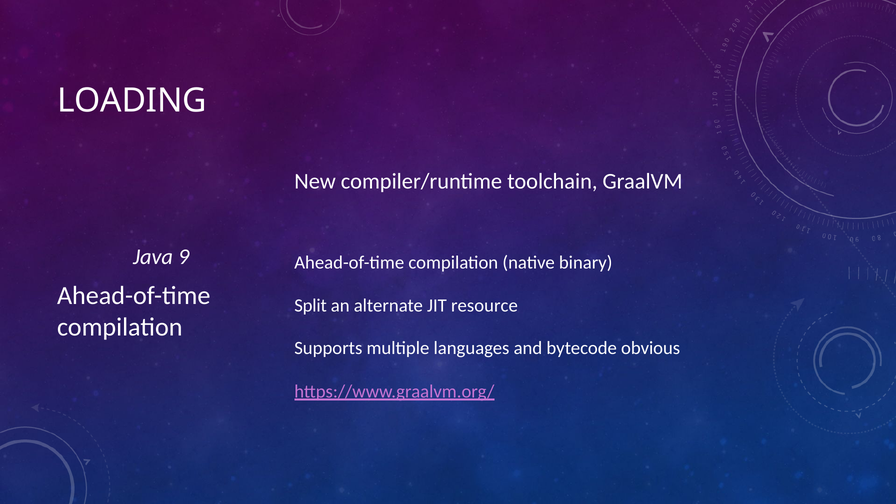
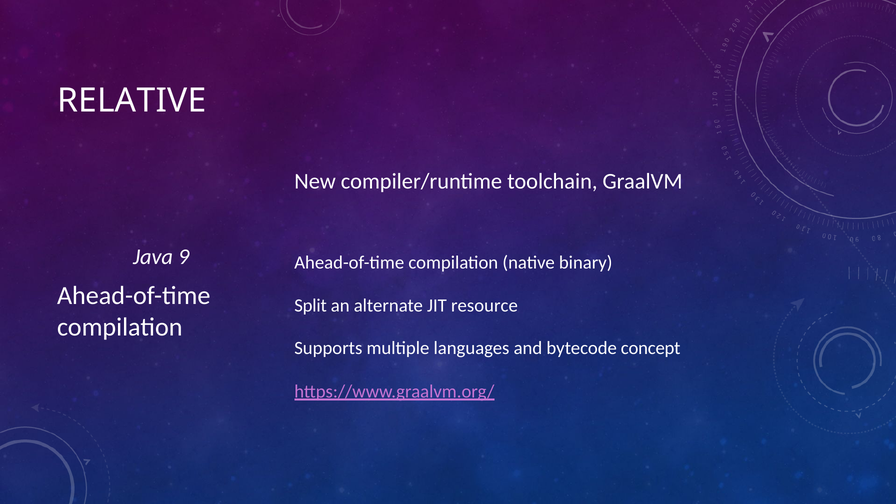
LOADING: LOADING -> RELATIVE (132, 101)
obvious: obvious -> concept (651, 348)
